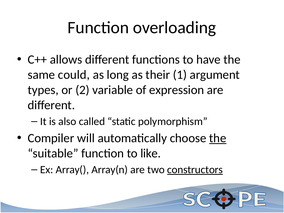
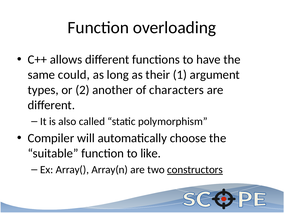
variable: variable -> another (113, 90)
expression: expression -> characters (177, 90)
the underline: present -> none (218, 138)
